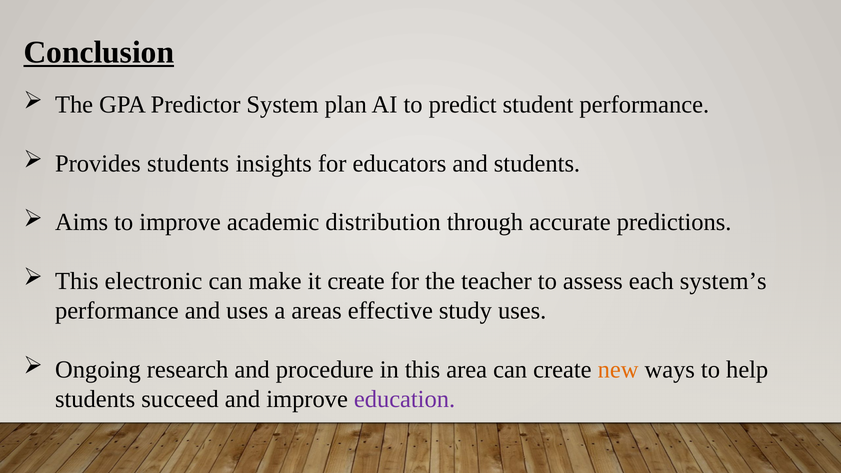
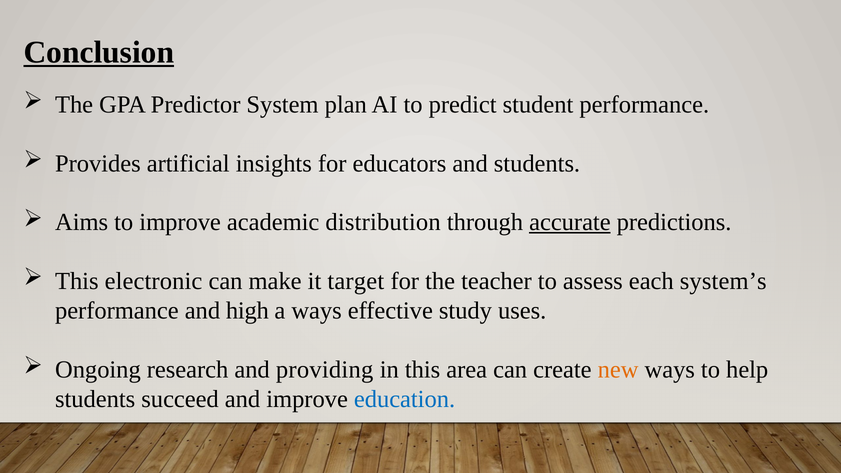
Provides students: students -> artificial (188, 164)
accurate underline: none -> present (570, 222)
it create: create -> target (356, 281)
and uses: uses -> high (247, 311)
a areas: areas -> ways (317, 311)
procedure: procedure -> providing (325, 370)
education colour: purple -> blue (405, 399)
